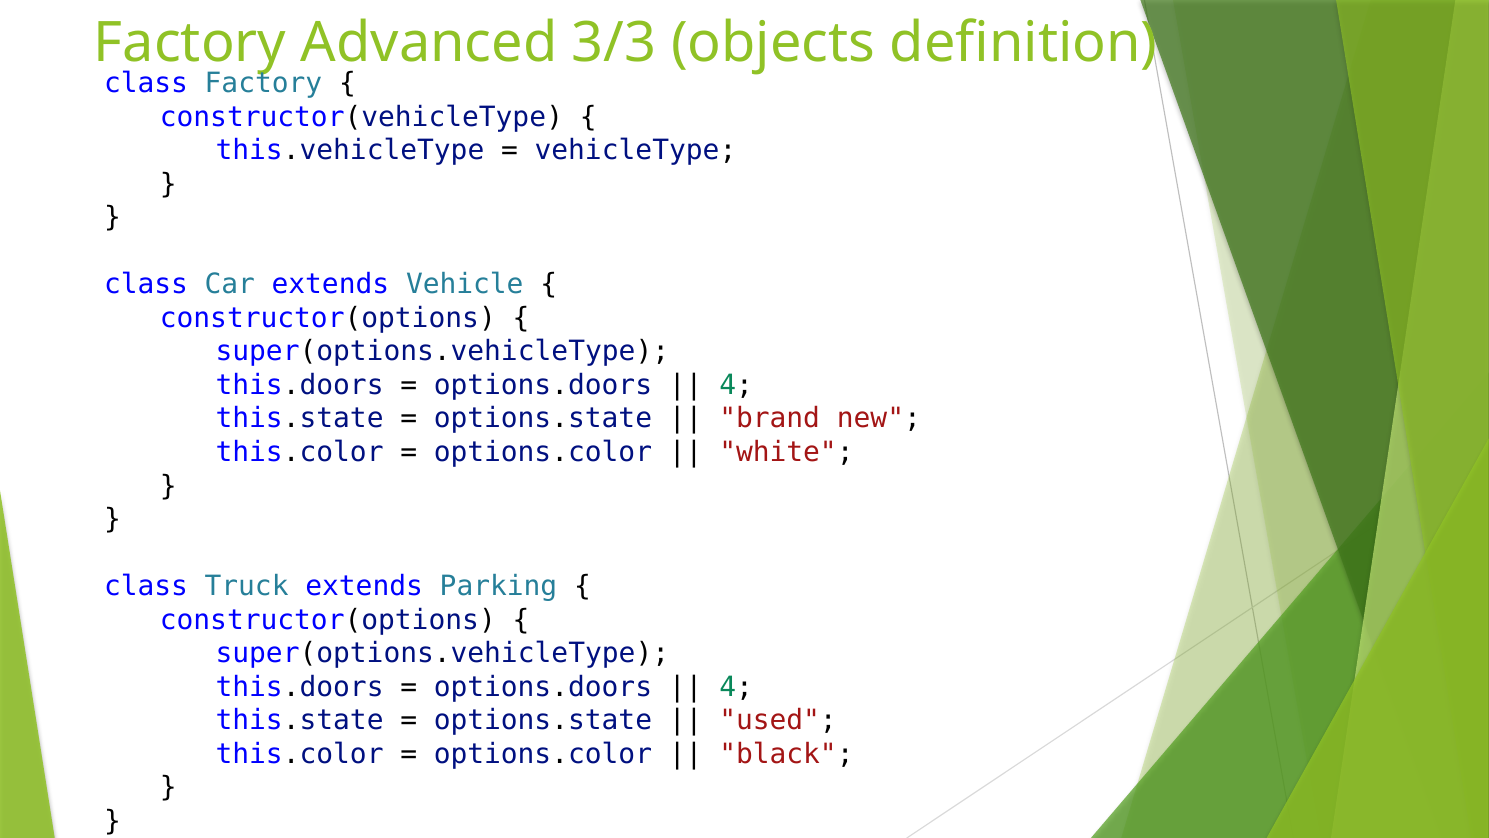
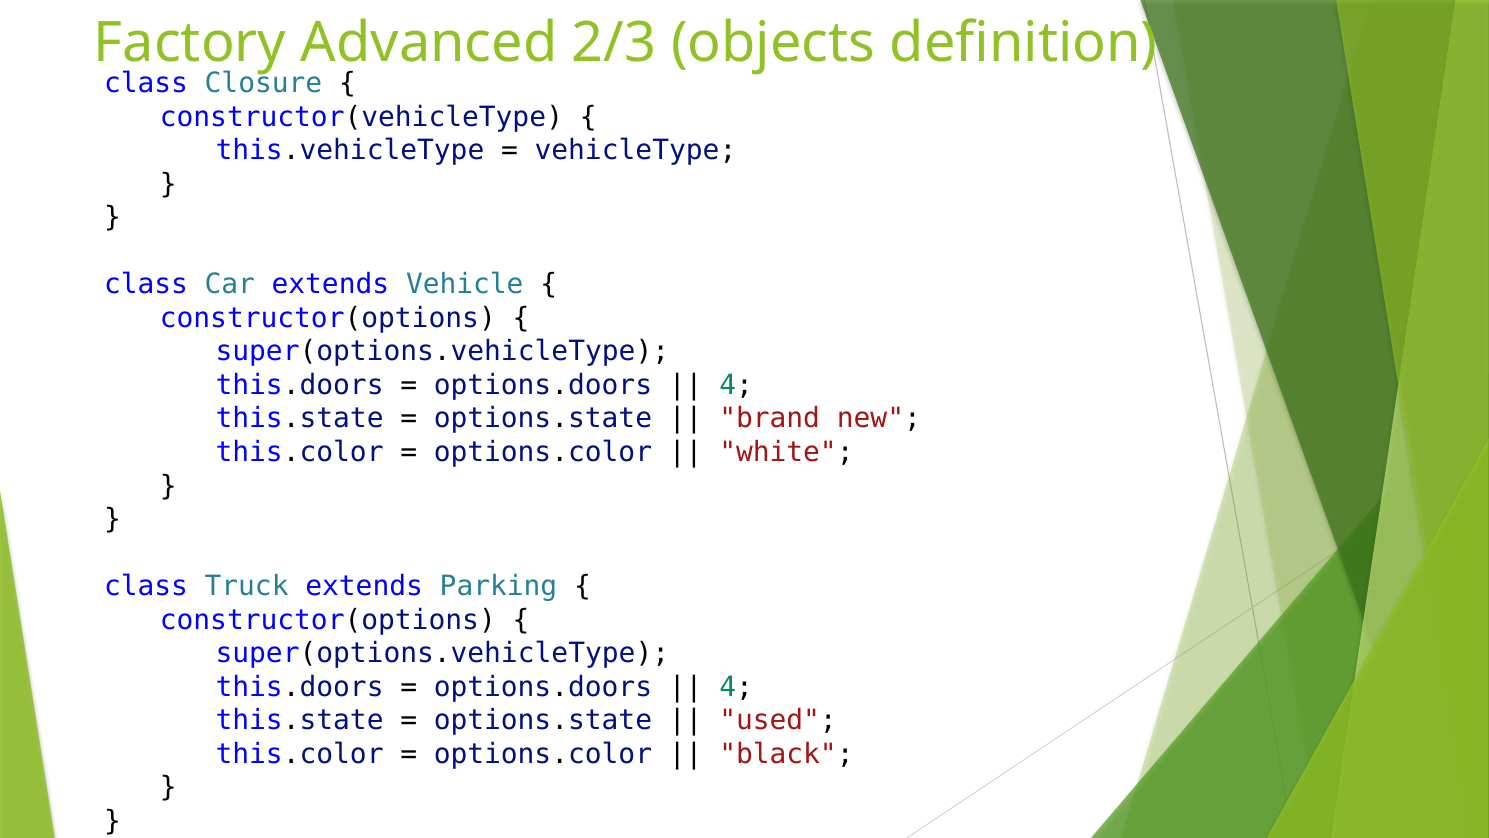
3/3: 3/3 -> 2/3 (614, 43)
Factory: Factory -> Closure (263, 84)
